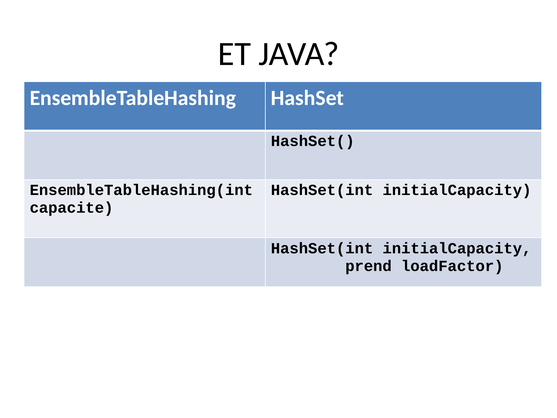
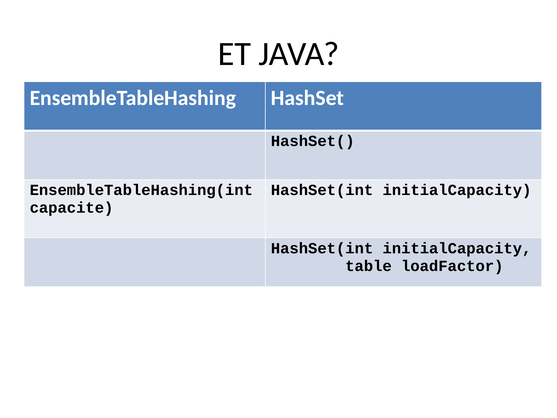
prend: prend -> table (368, 266)
